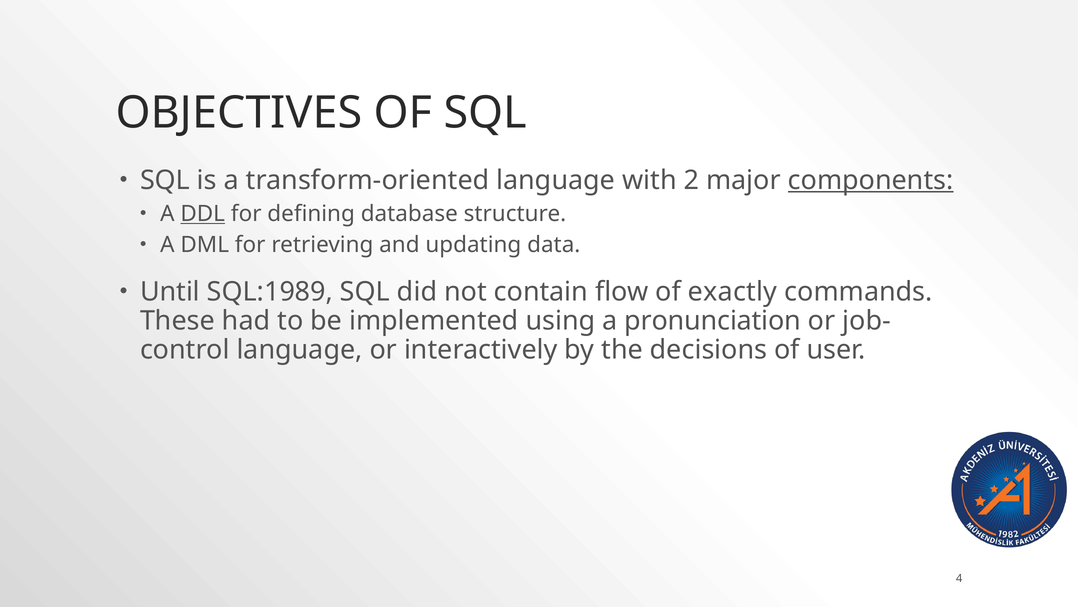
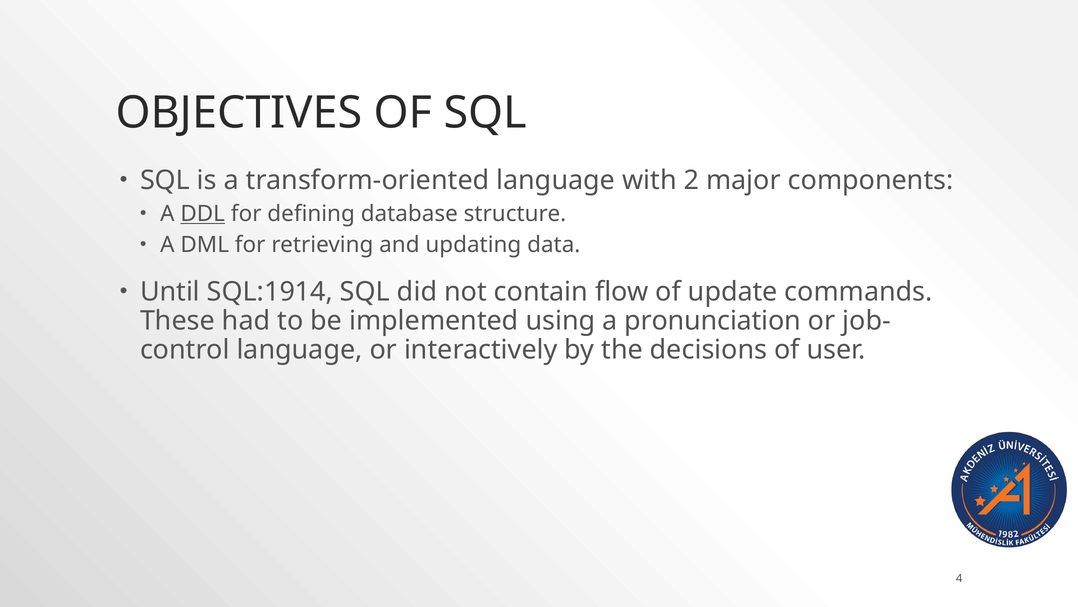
components underline: present -> none (871, 180)
SQL:1989: SQL:1989 -> SQL:1914 (270, 292)
exactly: exactly -> update (733, 292)
